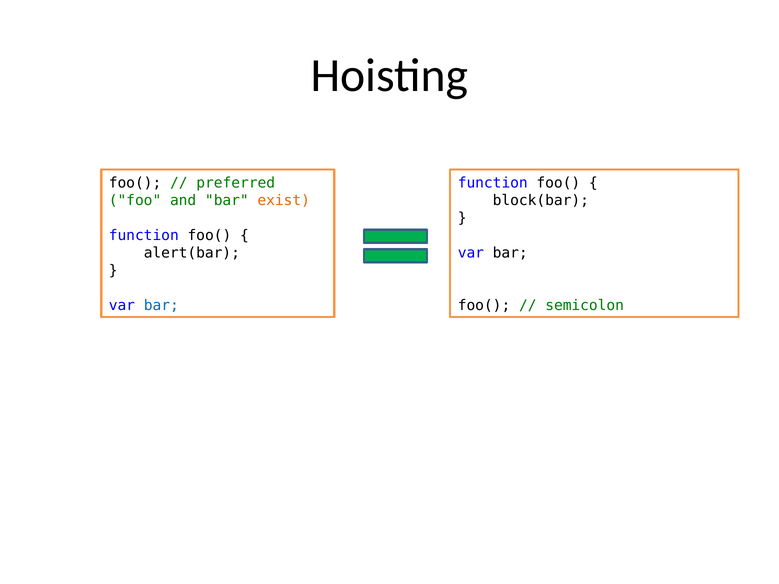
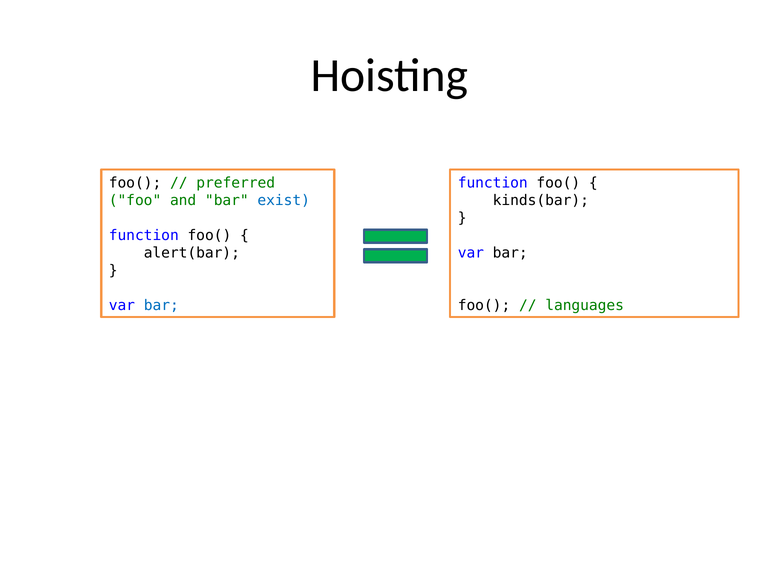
exist colour: orange -> blue (284, 201)
block(bar: block(bar -> kinds(bar (541, 201)
semicolon: semicolon -> languages (585, 306)
